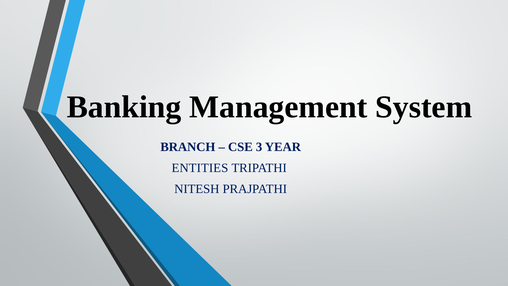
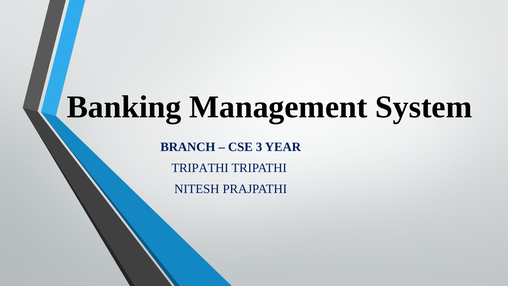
ENTITIES: ENTITIES -> TRIPATHI (200, 168)
